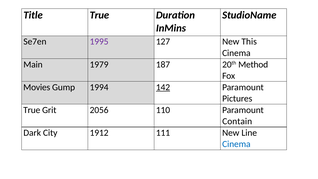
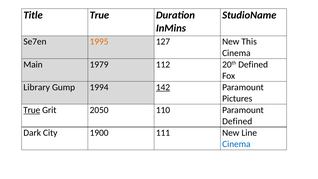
1995 colour: purple -> orange (99, 42)
187: 187 -> 112 (163, 64)
20th Method: Method -> Defined (253, 64)
Movies: Movies -> Library (37, 87)
True underline: none -> present (32, 110)
2056: 2056 -> 2050 (99, 110)
Contain: Contain -> Defined (237, 121)
1912: 1912 -> 1900 (99, 133)
